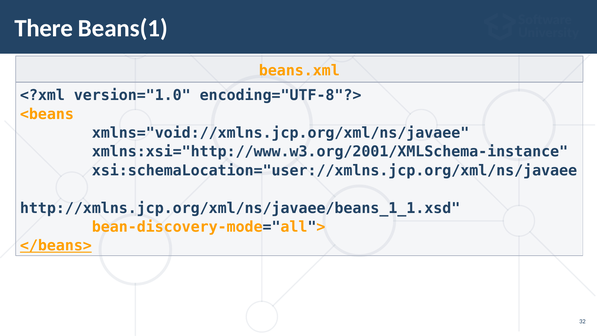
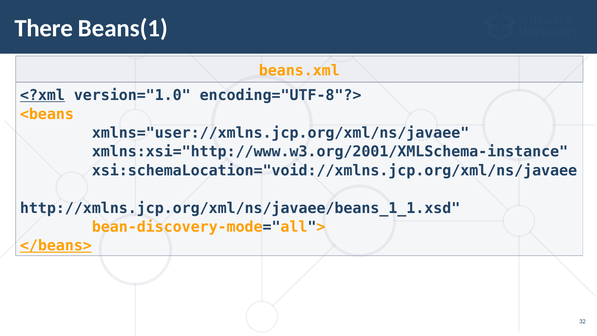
<?xml underline: none -> present (42, 95)
xmlns="void://xmlns.jcp.org/xml/ns/javaee: xmlns="void://xmlns.jcp.org/xml/ns/javaee -> xmlns="user://xmlns.jcp.org/xml/ns/javaee (281, 133)
xsi:schemaLocation="user://xmlns.jcp.org/xml/ns/javaee: xsi:schemaLocation="user://xmlns.jcp.org/xml/ns/javaee -> xsi:schemaLocation="void://xmlns.jcp.org/xml/ns/javaee (334, 170)
